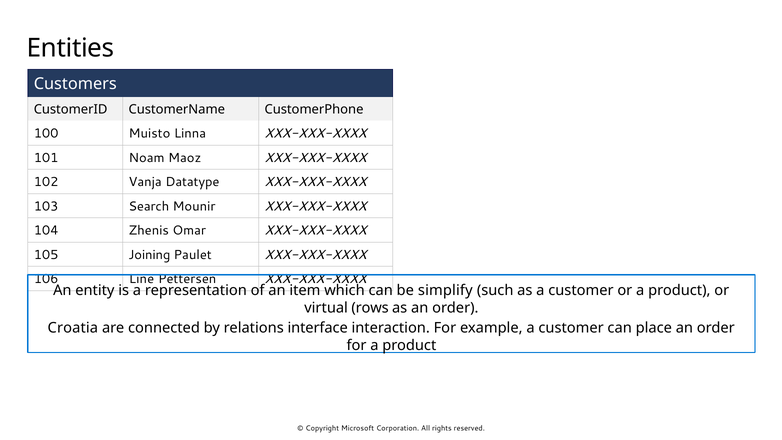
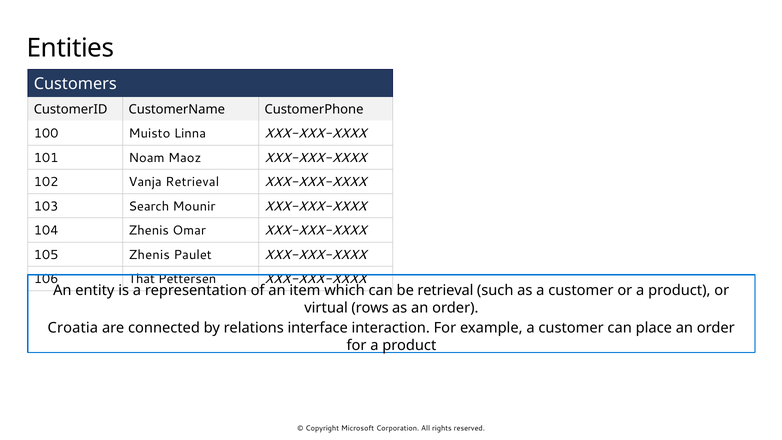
Vanja Datatype: Datatype -> Retrieval (192, 182)
105 Joining: Joining -> Zhenis (149, 255)
Line: Line -> That (142, 279)
be simplify: simplify -> retrieval (445, 290)
